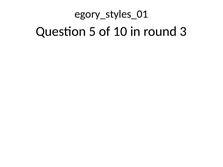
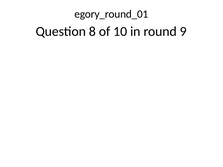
egory_styles_01: egory_styles_01 -> egory_round_01 (111, 14)
5: 5 -> 8 (92, 31)
3: 3 -> 9 (183, 31)
